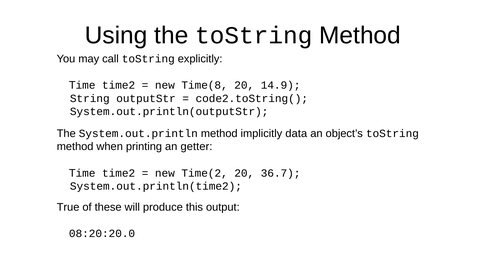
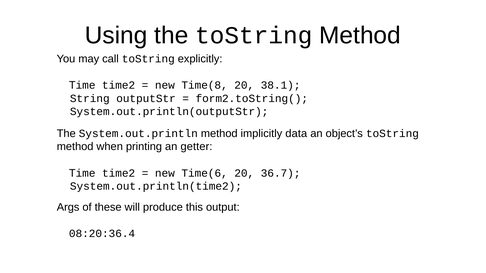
14.9: 14.9 -> 38.1 (281, 85)
code2.toString(: code2.toString( -> form2.toString( (252, 99)
Time(2: Time(2 -> Time(6 (205, 173)
True: True -> Args (68, 207)
08:20:20.0: 08:20:20.0 -> 08:20:36.4 (102, 234)
